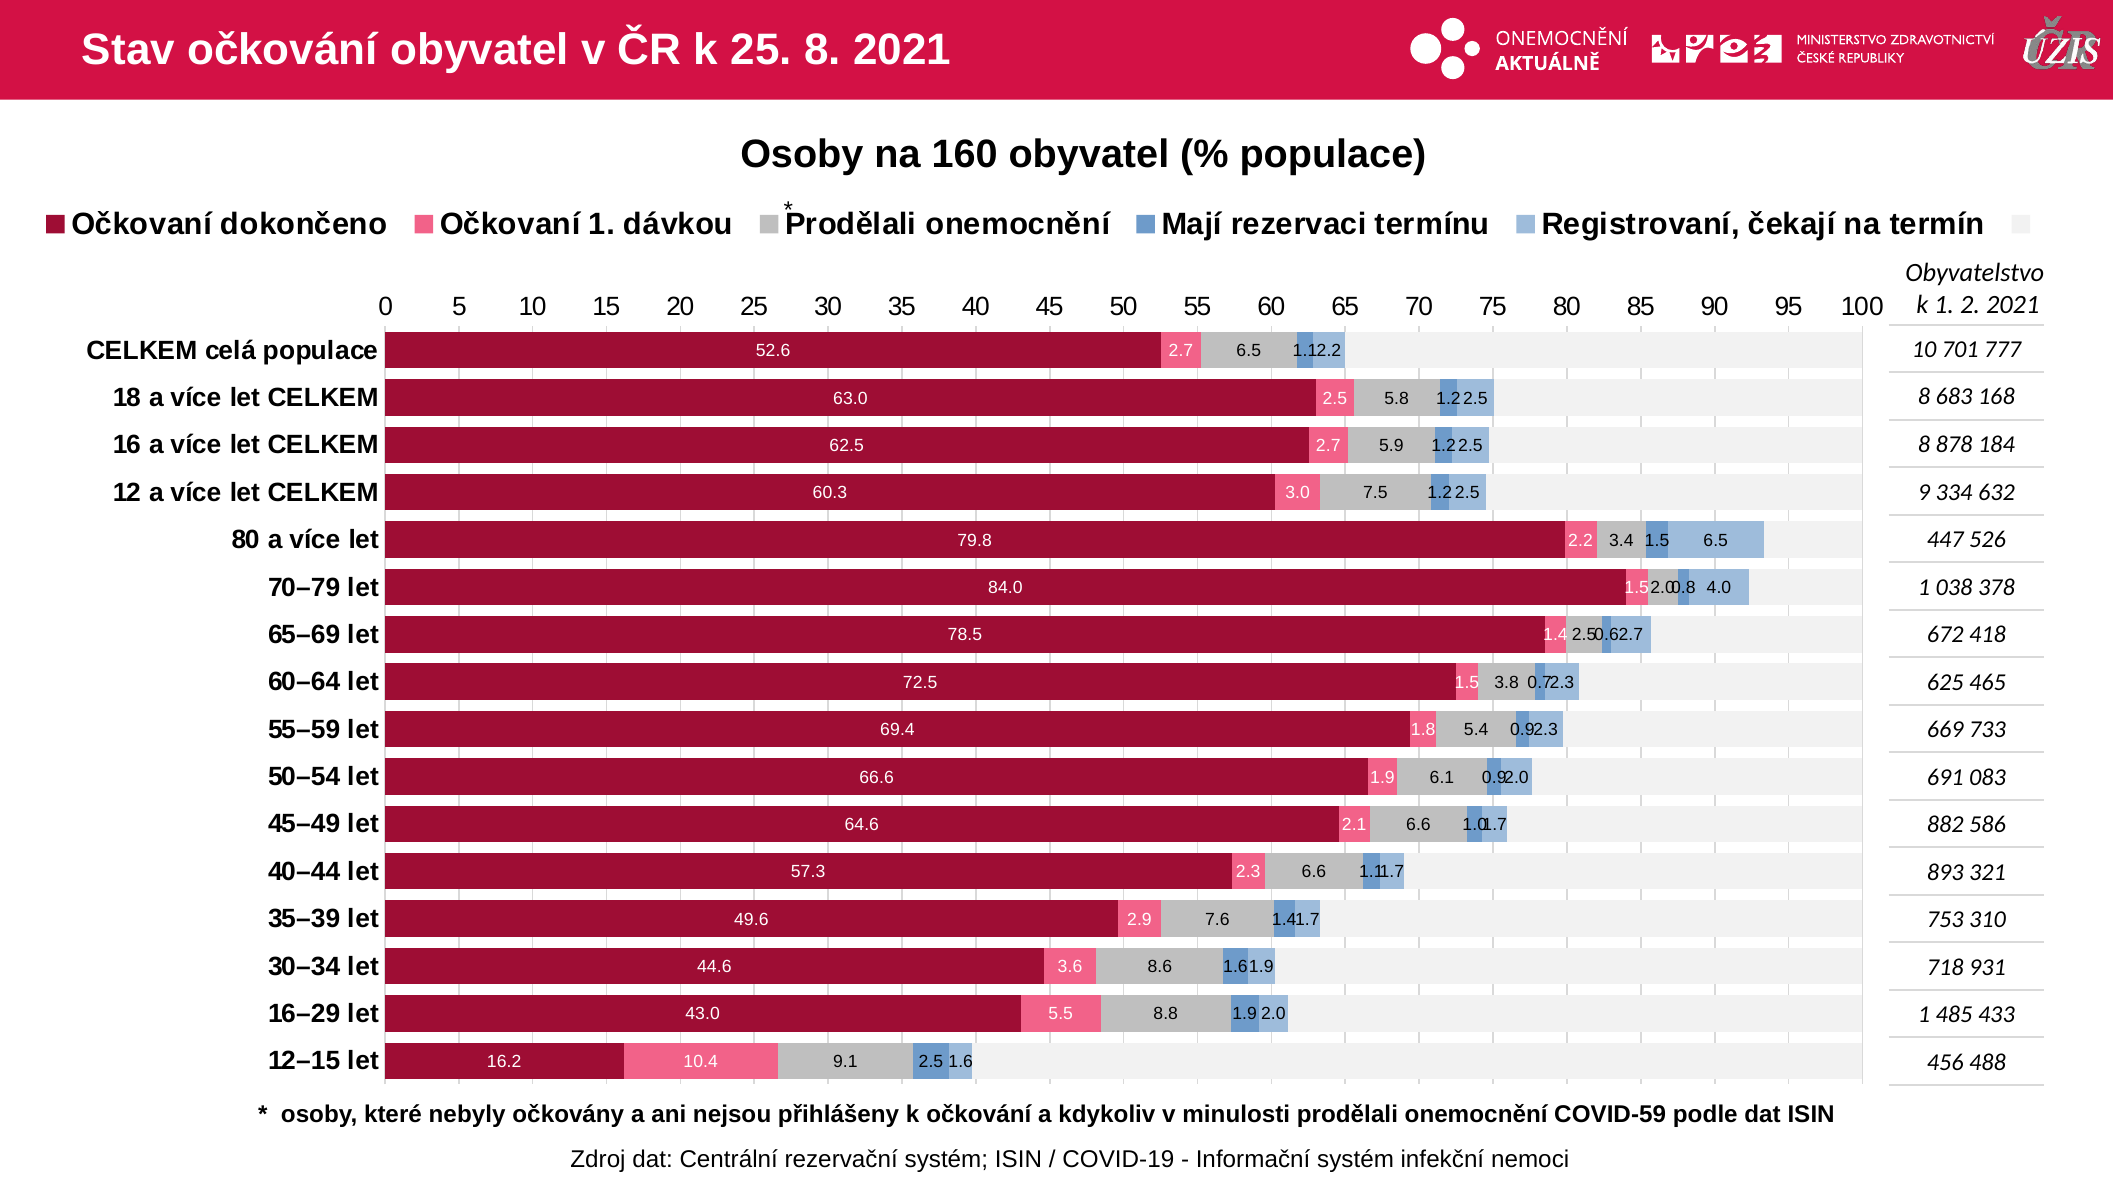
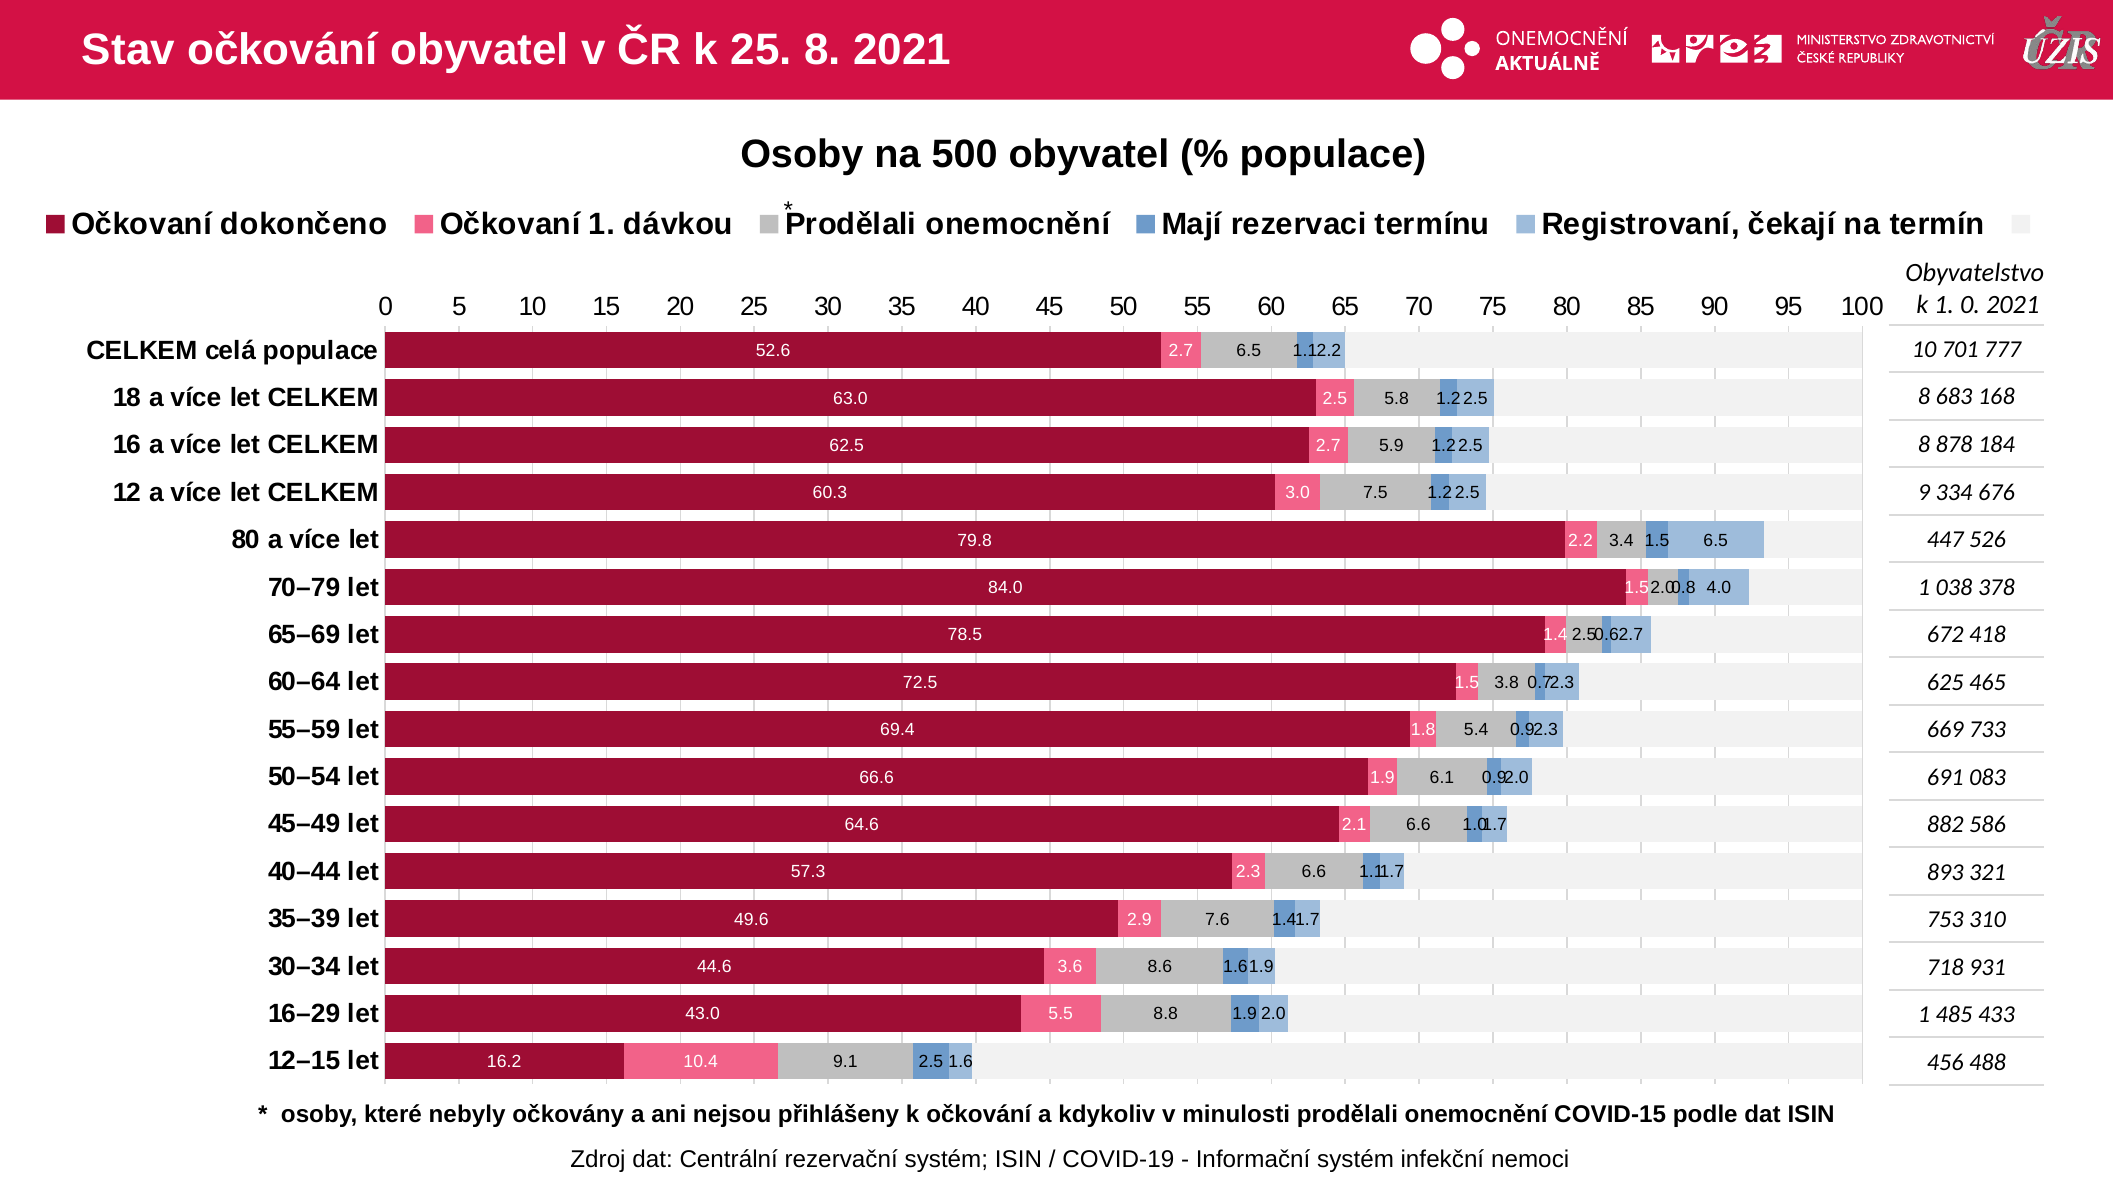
160: 160 -> 500 (965, 155)
1 2: 2 -> 0 (1970, 305)
632: 632 -> 676 (1996, 492)
COVID-59: COVID-59 -> COVID-15 (1610, 1115)
